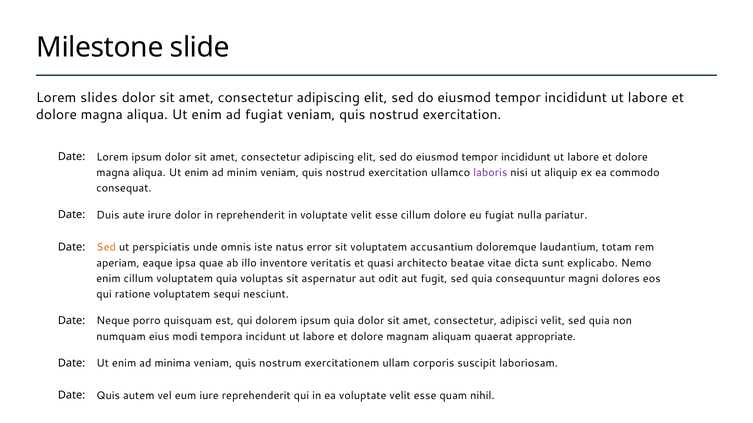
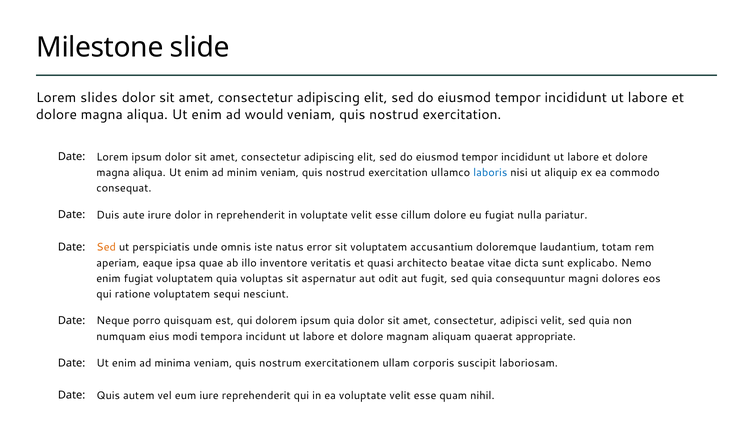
ad fugiat: fugiat -> would (264, 115)
laboris colour: purple -> blue (490, 173)
enim cillum: cillum -> fugiat (138, 279)
